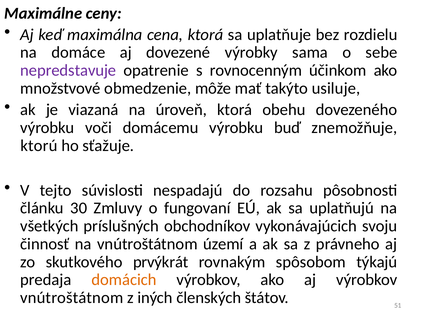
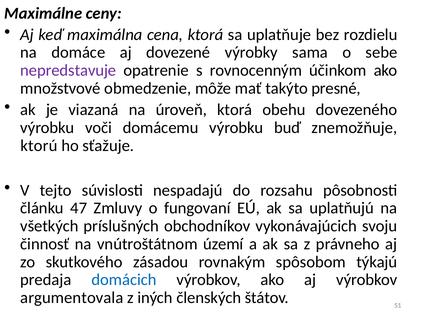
usiluje: usiluje -> presné (336, 88)
30: 30 -> 47 (79, 208)
prvýkrát: prvýkrát -> zásadou (161, 262)
domácich colour: orange -> blue (124, 280)
vnútroštátnom: vnútroštátnom -> argumentovala (72, 298)
